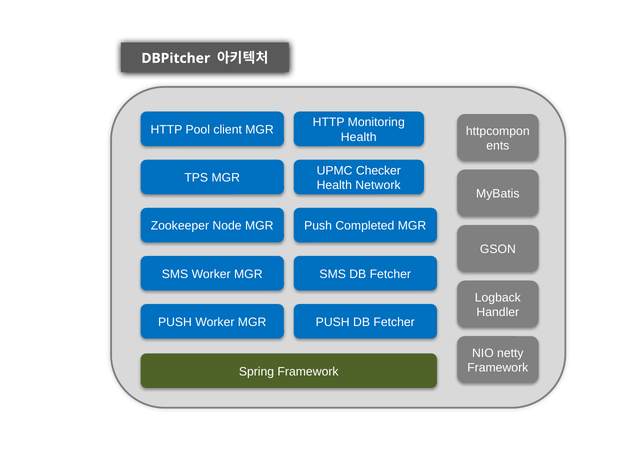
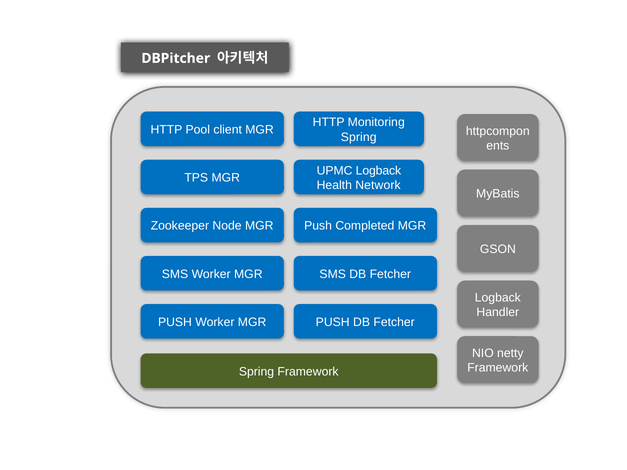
Health: Health -> Spring (359, 137)
UPMC Checker: Checker -> Logback (378, 171)
